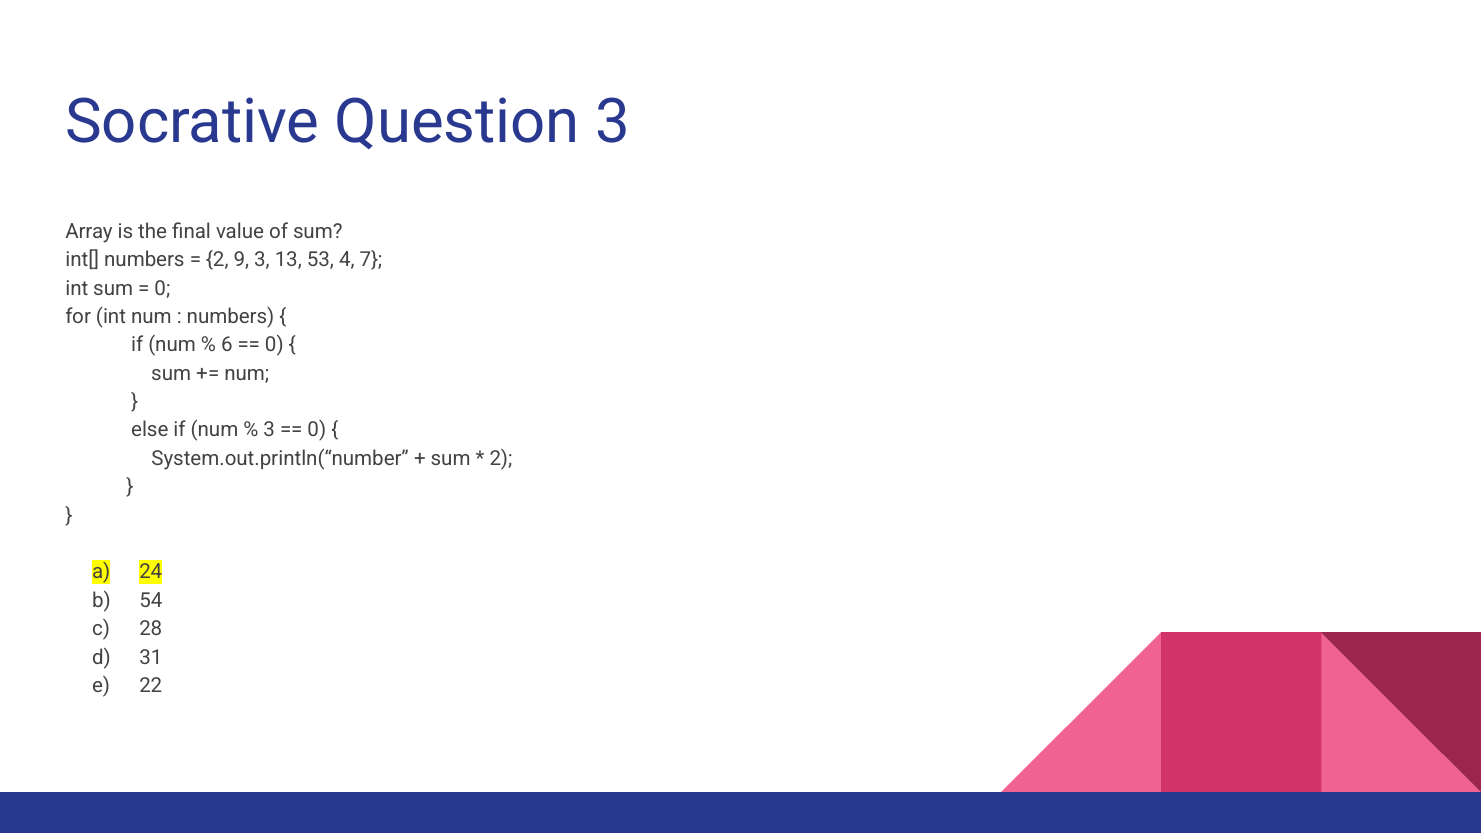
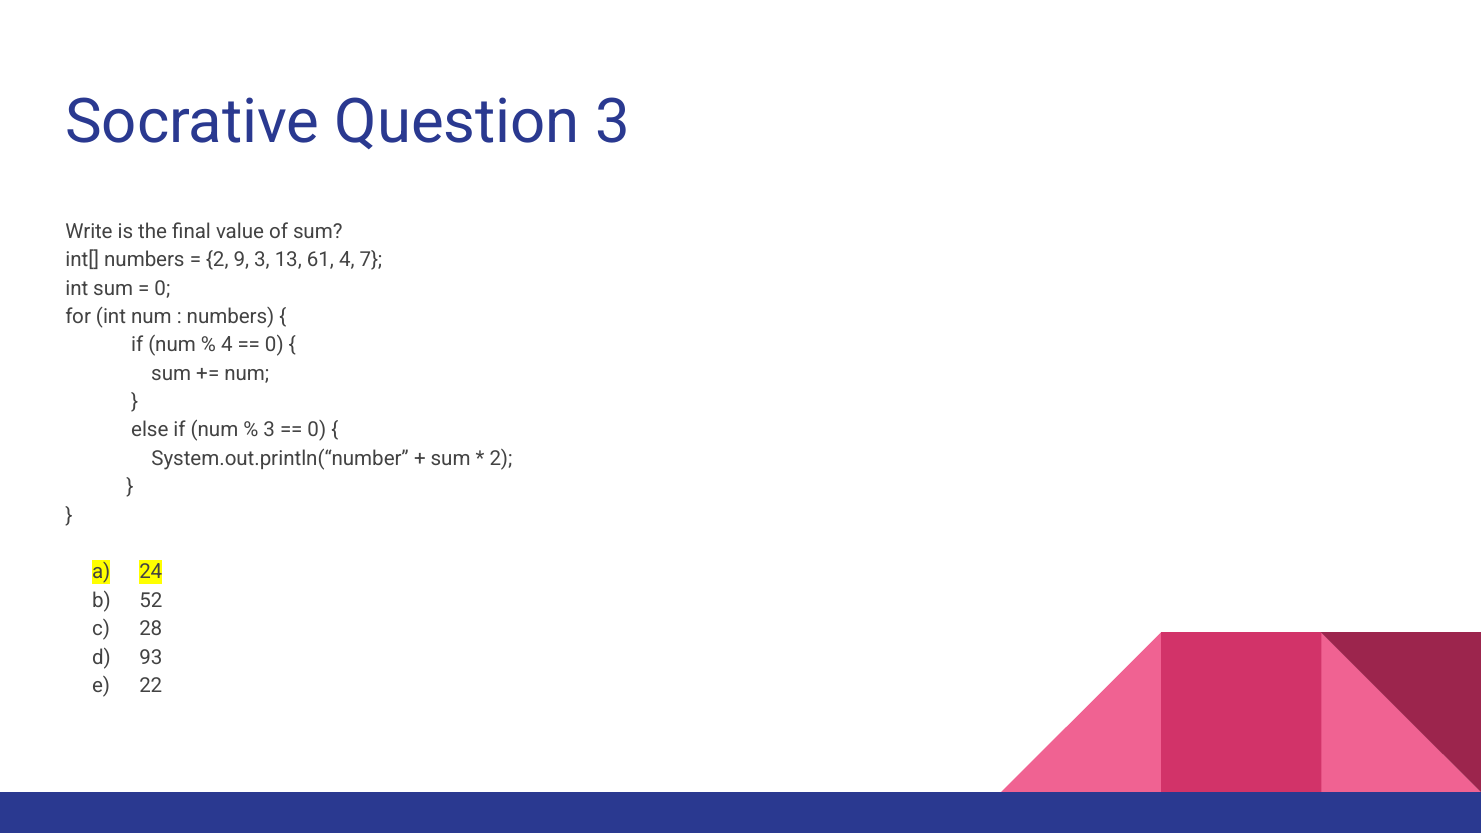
Array: Array -> Write (89, 231)
53: 53 -> 61 (320, 260)
6: 6 -> 4 (227, 345)
54: 54 -> 52 (151, 601)
31: 31 -> 93 (151, 657)
